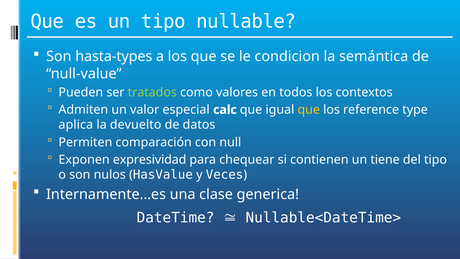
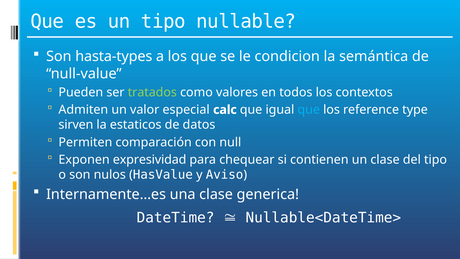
que colour: yellow -> light blue (309, 110)
aplica: aplica -> sirven (76, 125)
devuelto: devuelto -> estaticos (136, 125)
un tiene: tiene -> clase (385, 160)
Veces: Veces -> Aviso (225, 175)
